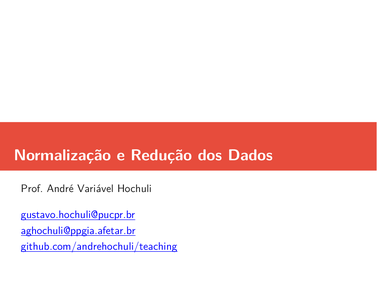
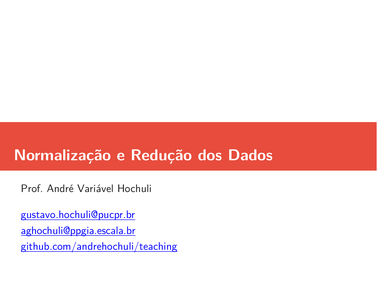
aghochuli@ppgia.afetar.br: aghochuli@ppgia.afetar.br -> aghochuli@ppgia.escala.br (78, 231)
